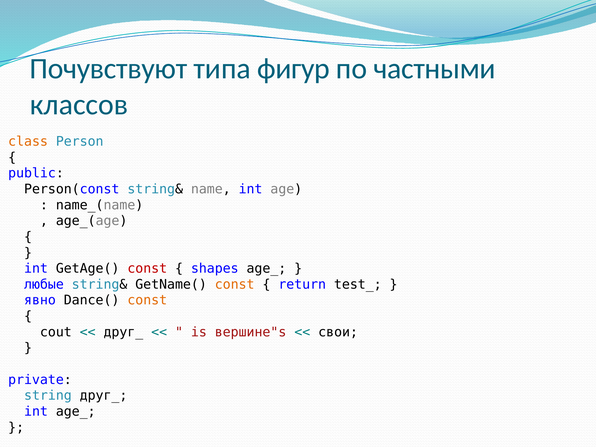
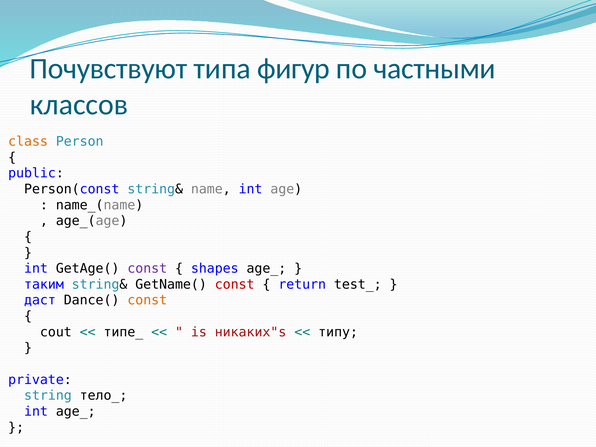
const colour: red -> purple (147, 269)
любые: любые -> таким (44, 284)
const colour: orange -> red (235, 284)
явно: явно -> даст (40, 300)
друг_: друг_ -> типе_ (123, 332)
вершине"s: вершине"s -> никаких"s (251, 332)
свои: свои -> типу (338, 332)
string друг_: друг_ -> тело_ (104, 396)
